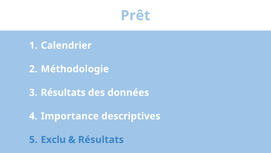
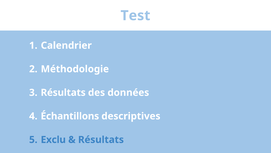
Prêt: Prêt -> Test (135, 16)
Importance: Importance -> Échantillons (70, 116)
